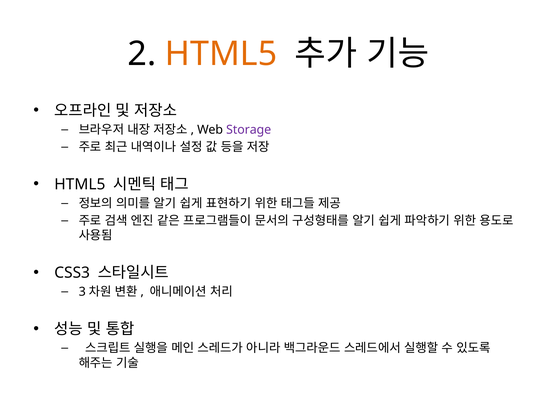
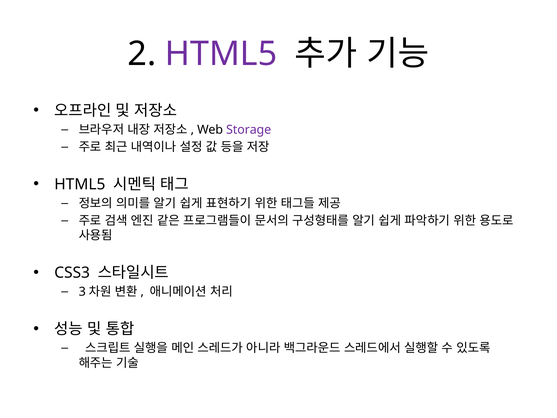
HTML5 colour: orange -> purple (221, 54)
